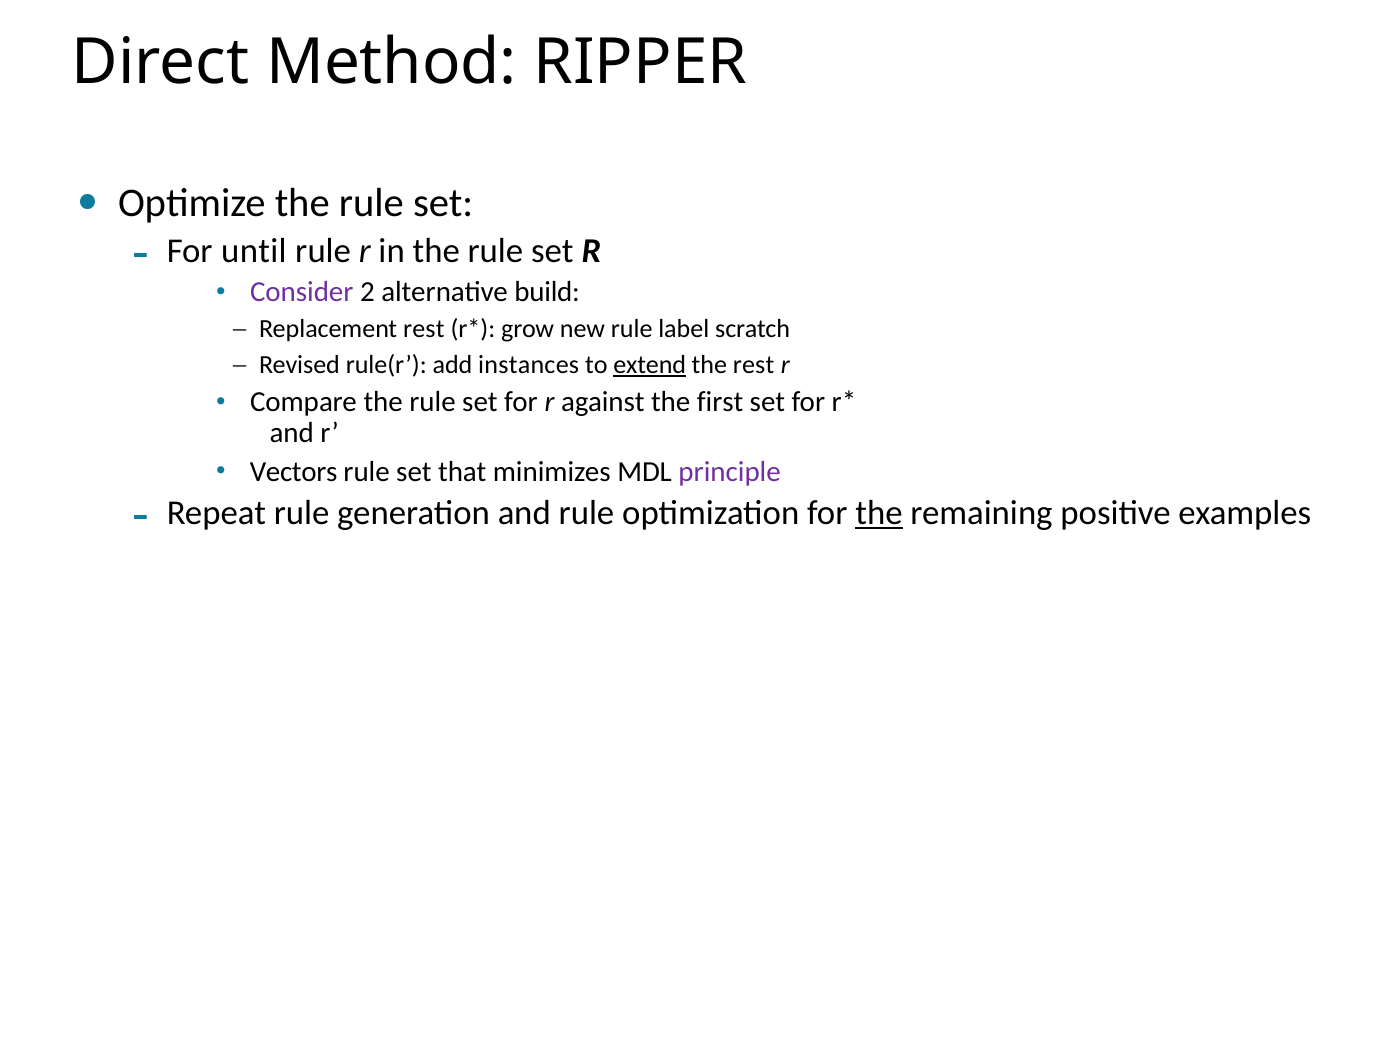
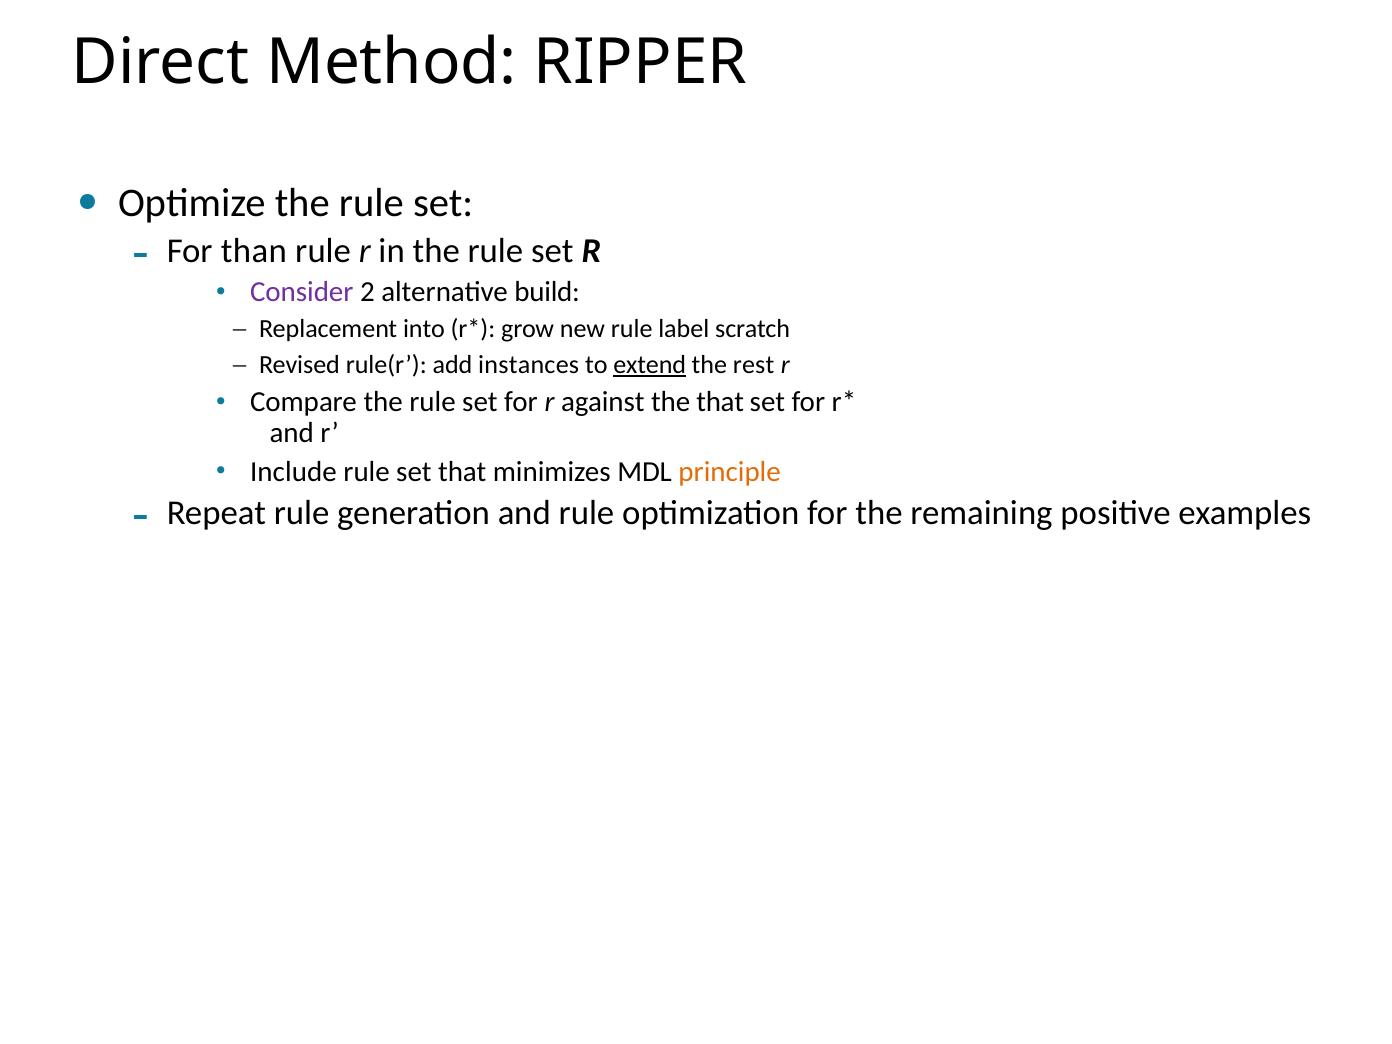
until: until -> than (254, 251)
Replacement rest: rest -> into (424, 329)
the first: first -> that (720, 402)
Vectors: Vectors -> Include (293, 472)
principle colour: purple -> orange (730, 472)
the underline: present -> none (879, 513)
